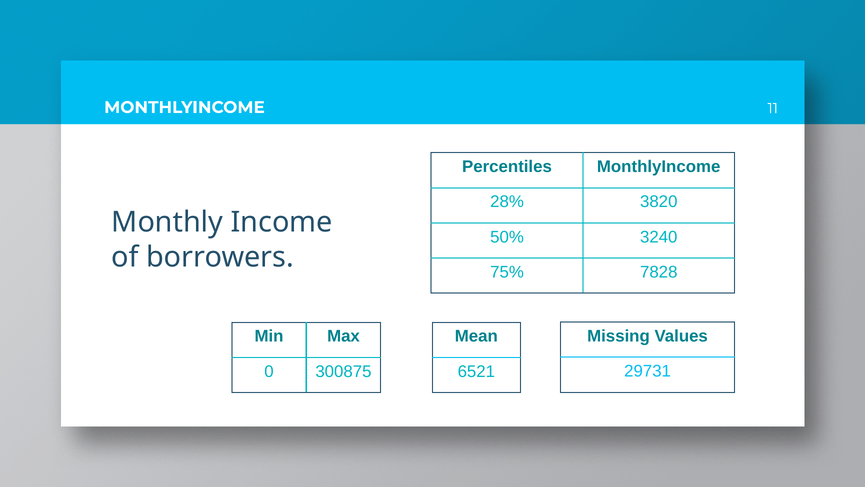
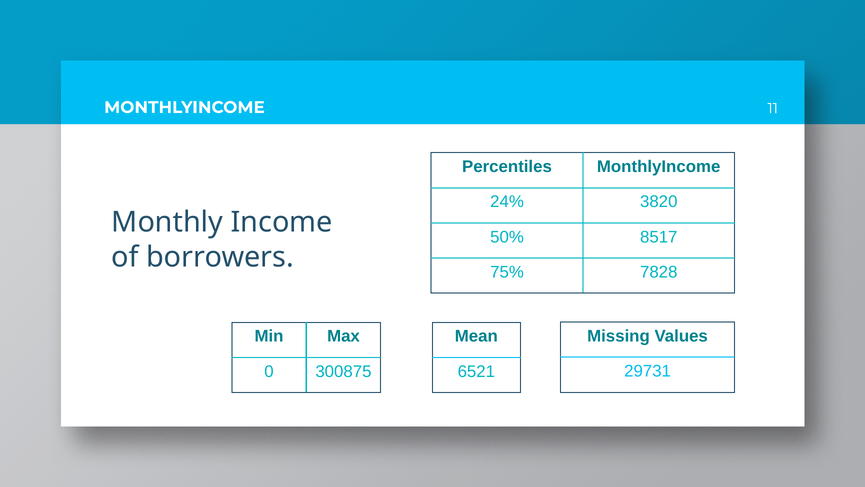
28%: 28% -> 24% (507, 202)
3240: 3240 -> 8517 (659, 237)
